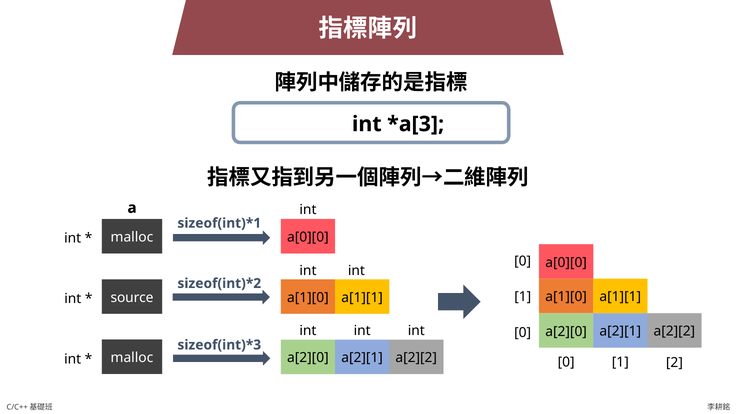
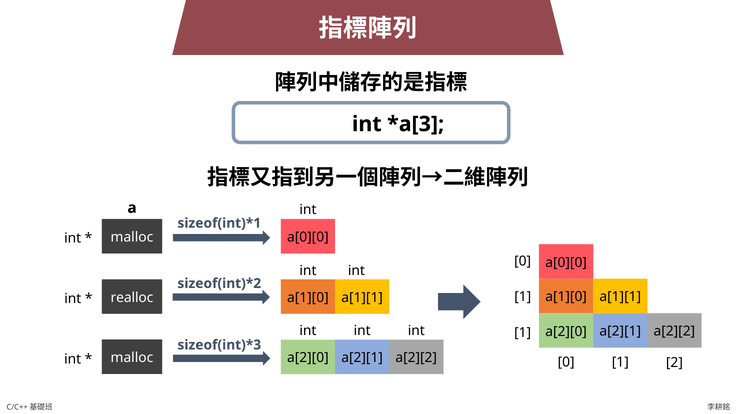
source: source -> realloc (132, 297)
0: 0 -> 1 (523, 333)
